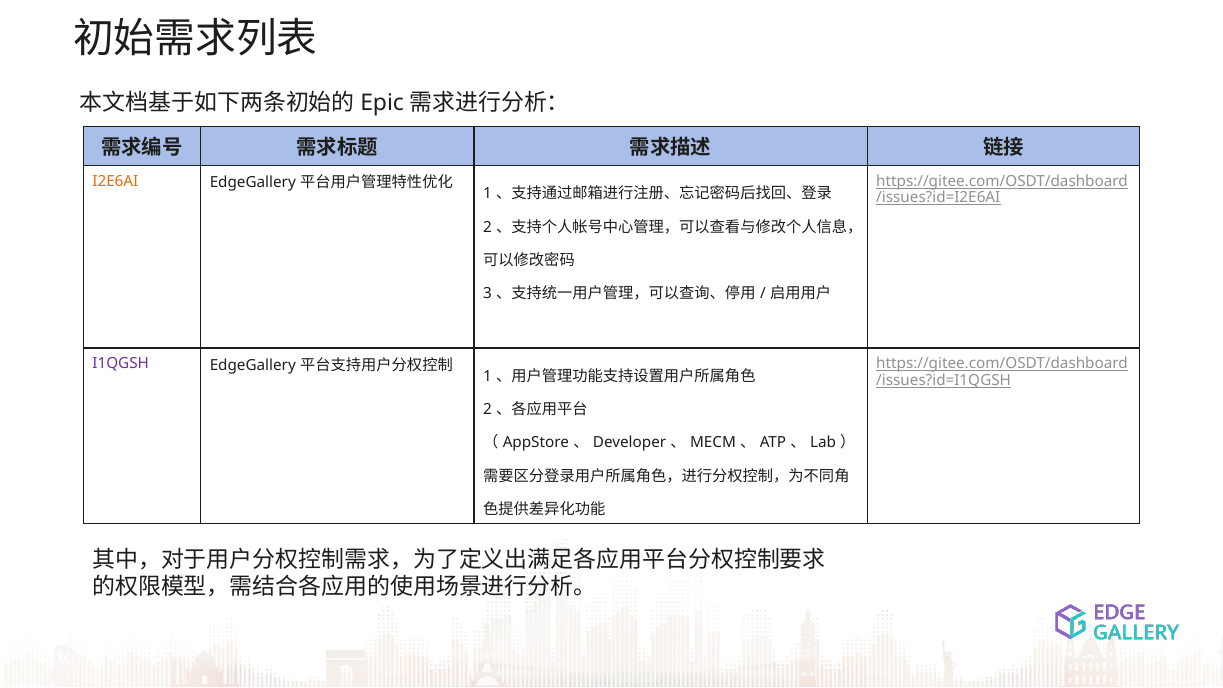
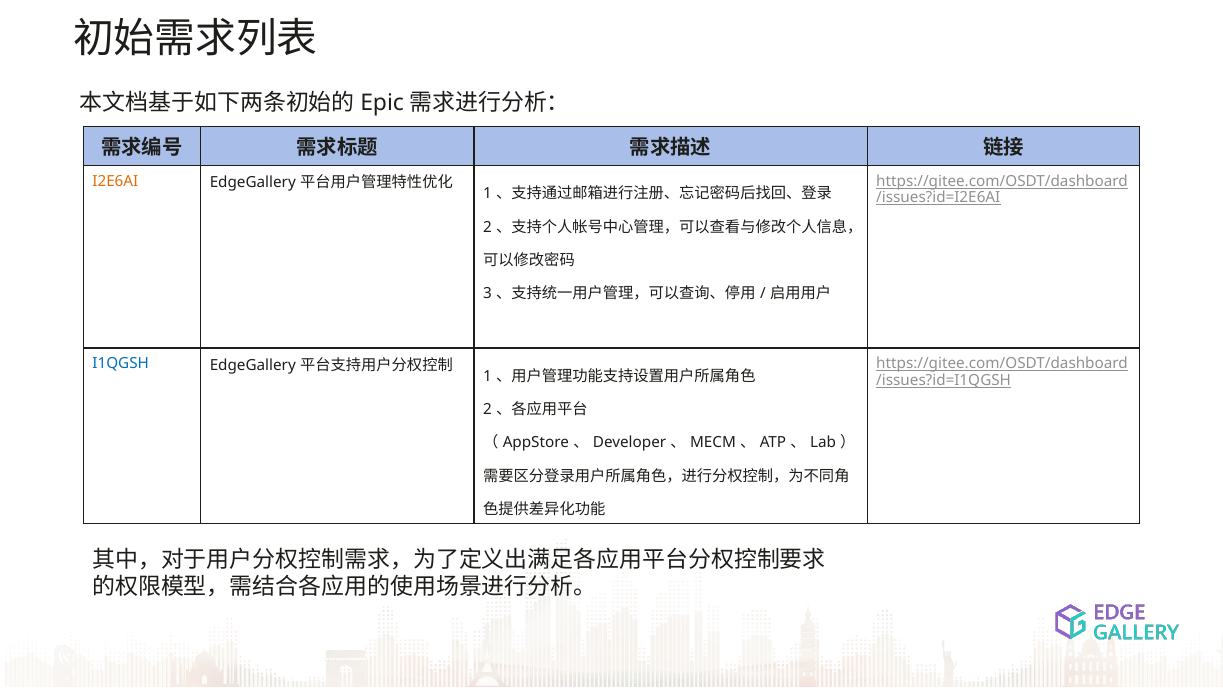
I1QGSH colour: purple -> blue (121, 364)
